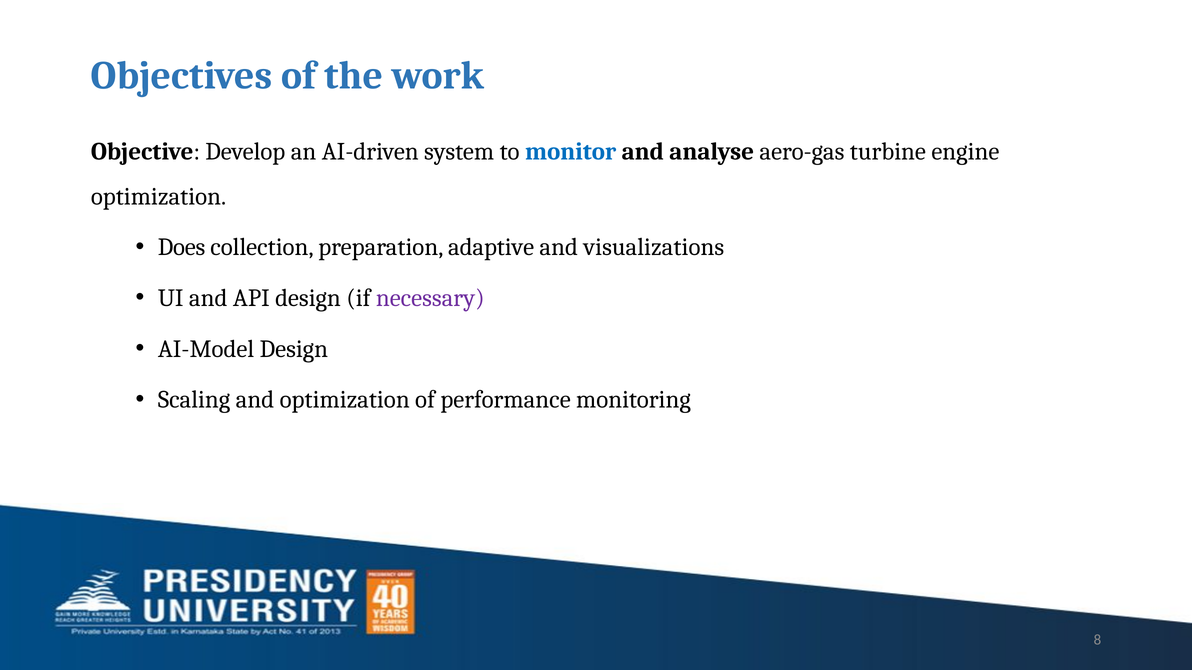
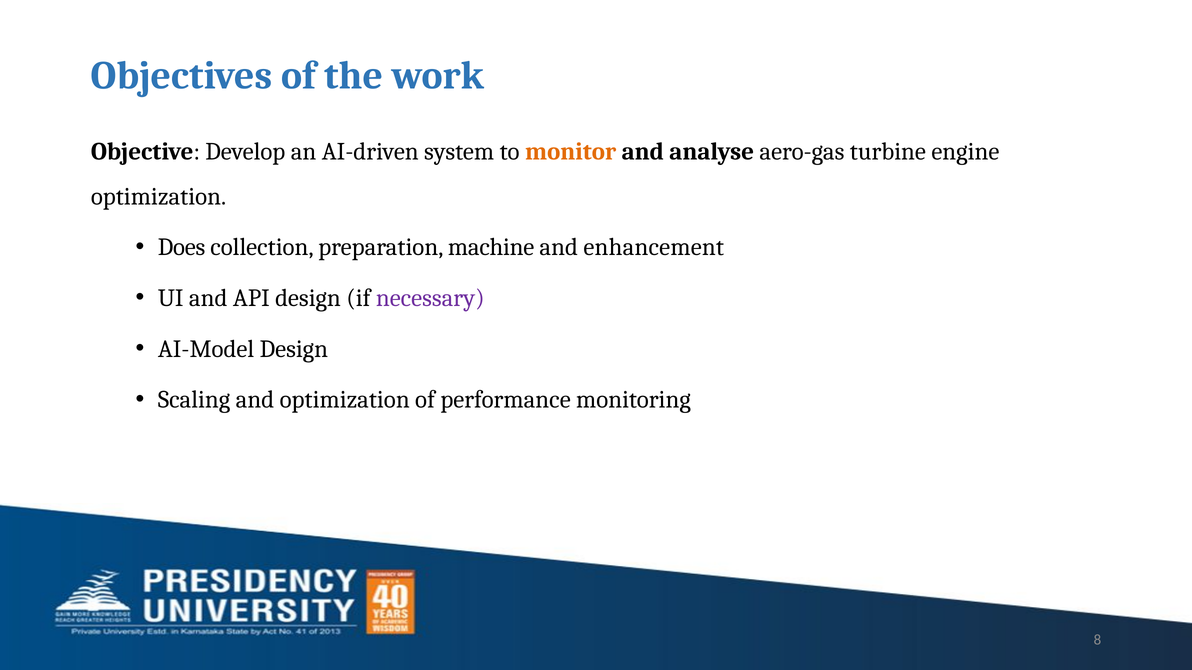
monitor colour: blue -> orange (571, 152)
adaptive: adaptive -> machine (491, 247)
visualizations: visualizations -> enhancement (654, 247)
